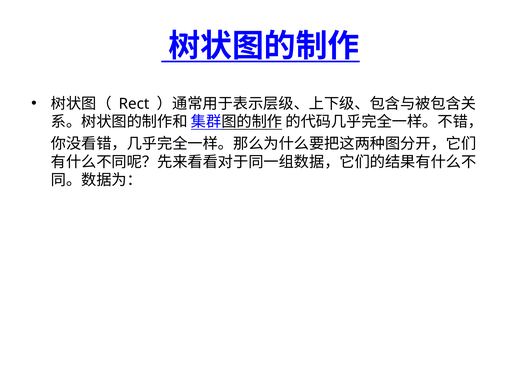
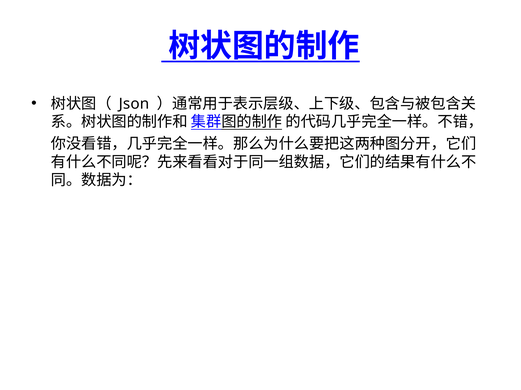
Rect: Rect -> Json (134, 104)
